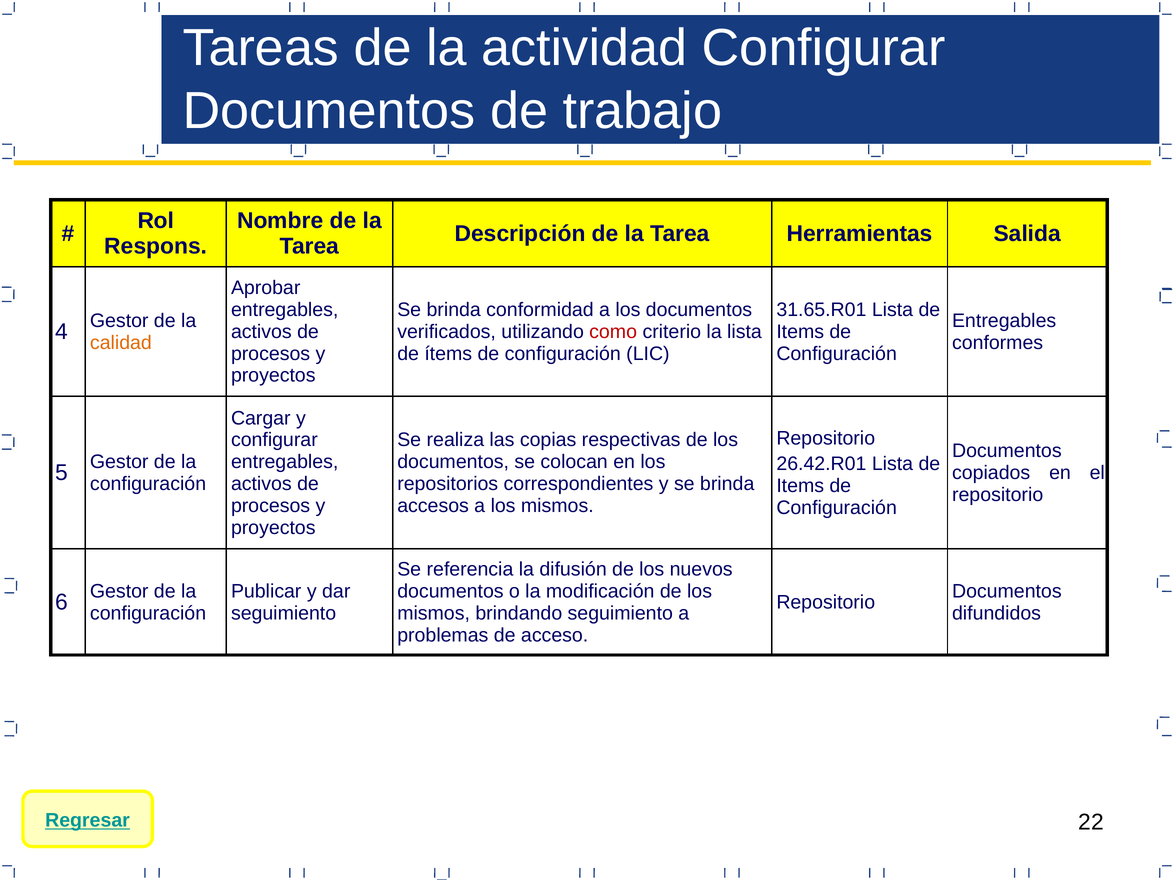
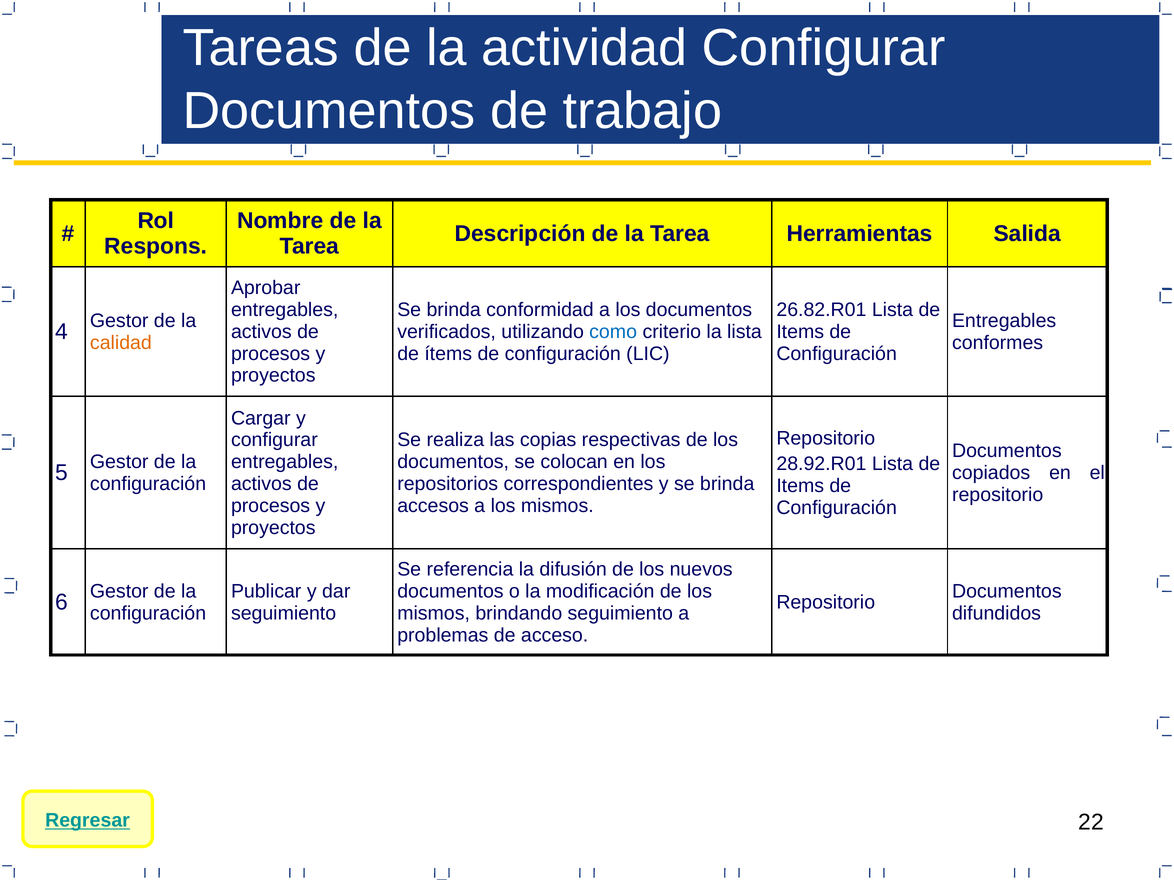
31.65.R01: 31.65.R01 -> 26.82.R01 (821, 310)
como colour: red -> blue (613, 332)
26.42.R01: 26.42.R01 -> 28.92.R01 (821, 464)
